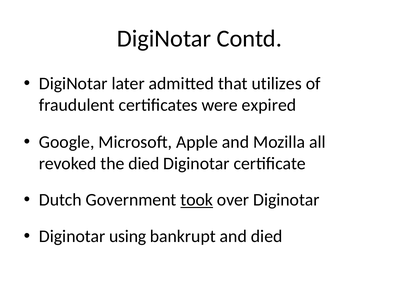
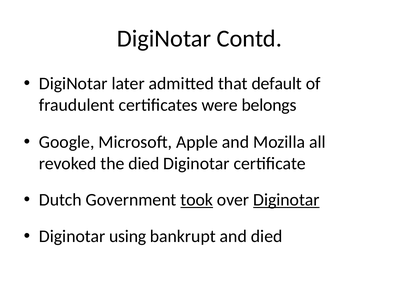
utilizes: utilizes -> default (277, 84)
expired: expired -> belongs (269, 105)
Diginotar underline: none -> present (286, 200)
